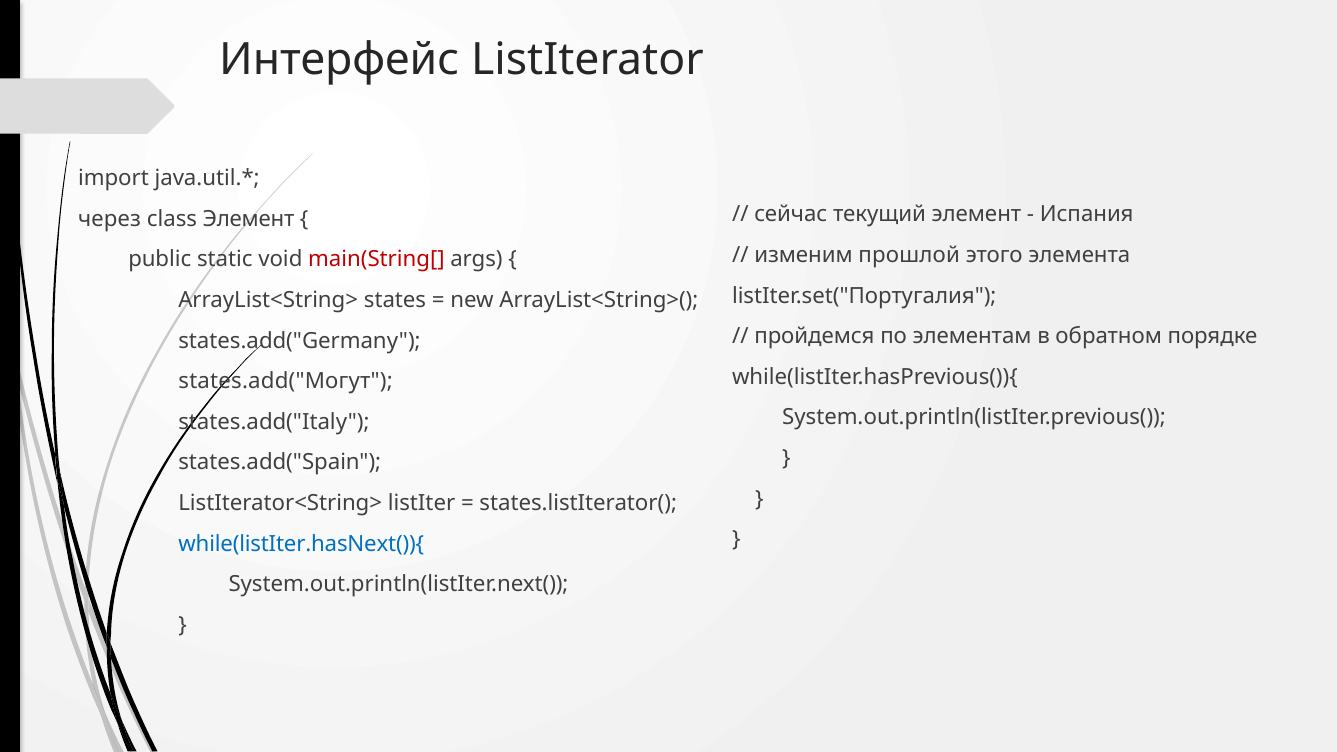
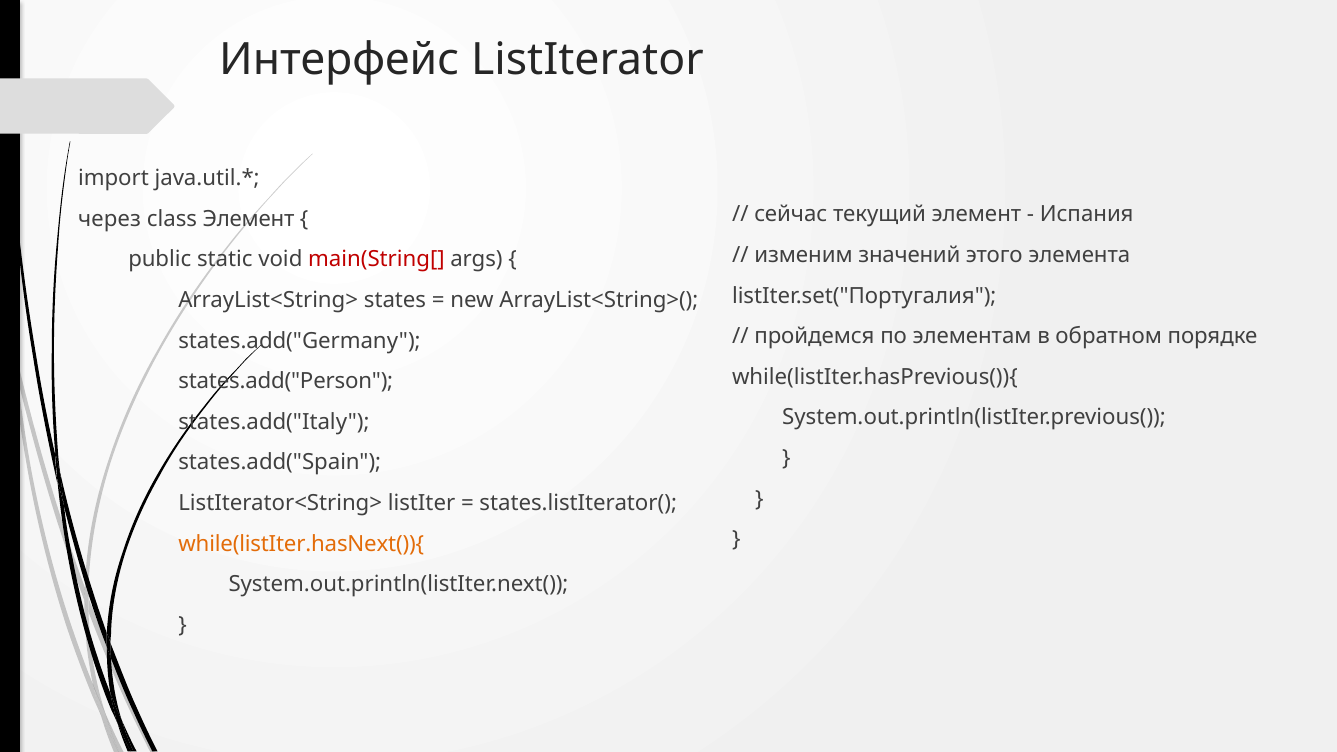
прошлой: прошлой -> значений (909, 255)
states.add("Могут: states.add("Могут -> states.add("Person (286, 381)
while(listIter.hasNext()){ colour: blue -> orange (301, 544)
